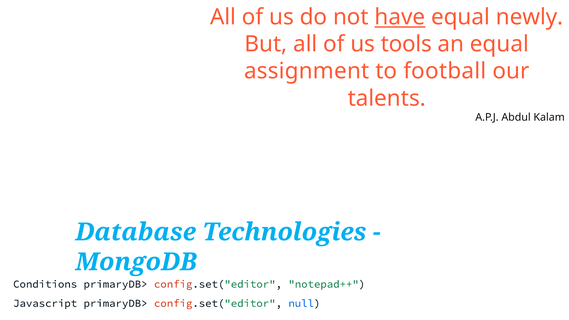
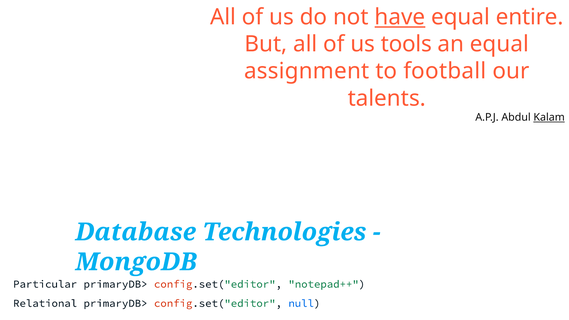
newly: newly -> entire (530, 17)
Kalam underline: none -> present (549, 117)
Conditions: Conditions -> Particular (45, 284)
Javascript: Javascript -> Relational (45, 303)
